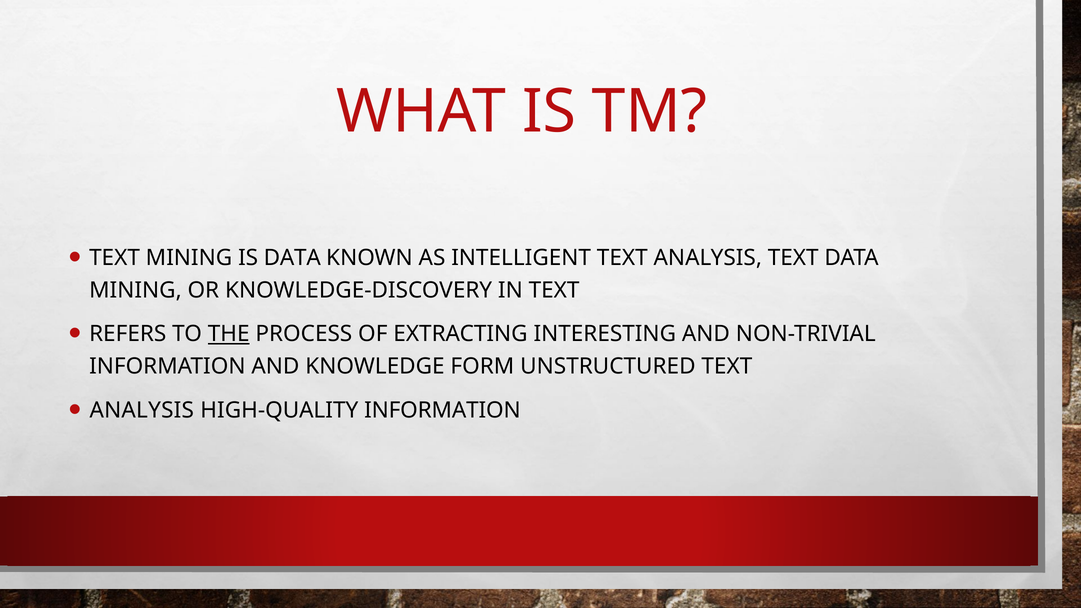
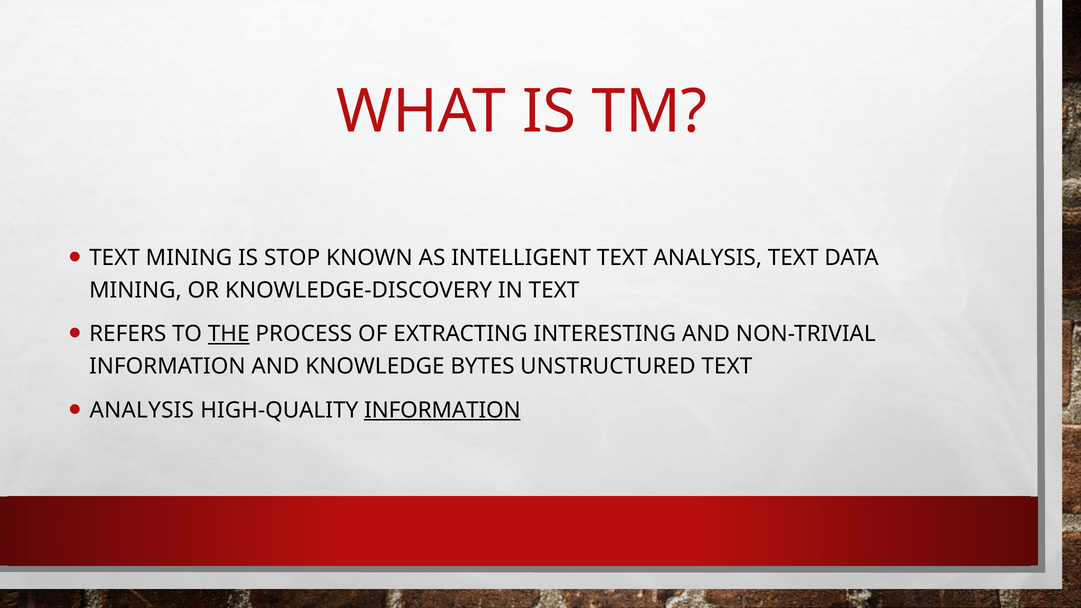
IS DATA: DATA -> STOP (292, 258)
FORM: FORM -> BYTES (483, 366)
INFORMATION underline: none -> present (442, 410)
